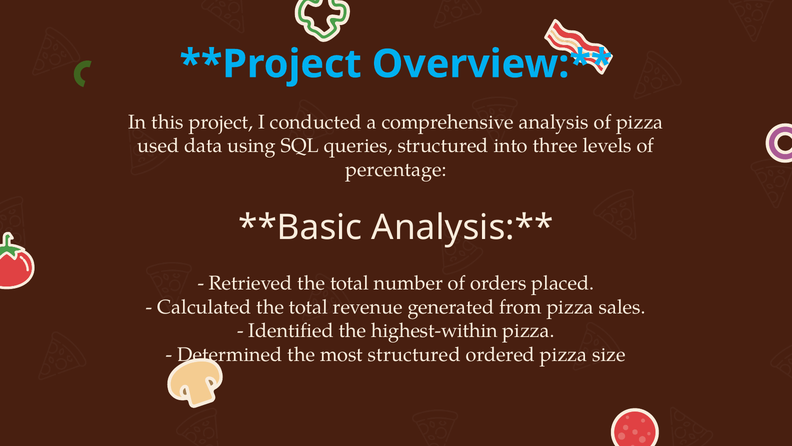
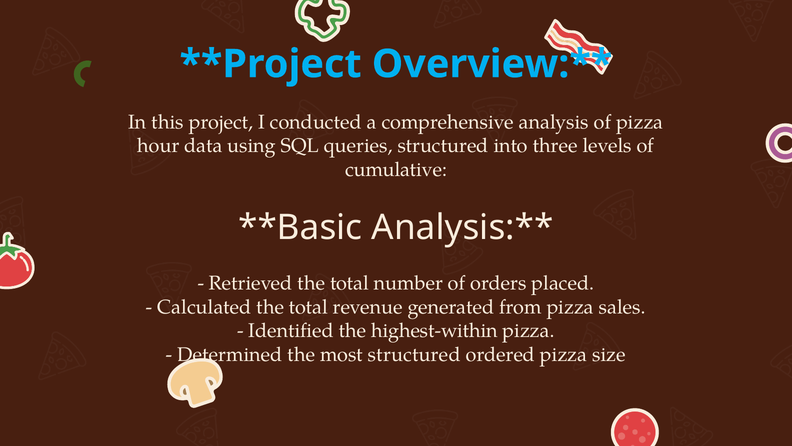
used: used -> hour (158, 146)
percentage: percentage -> cumulative (396, 170)
